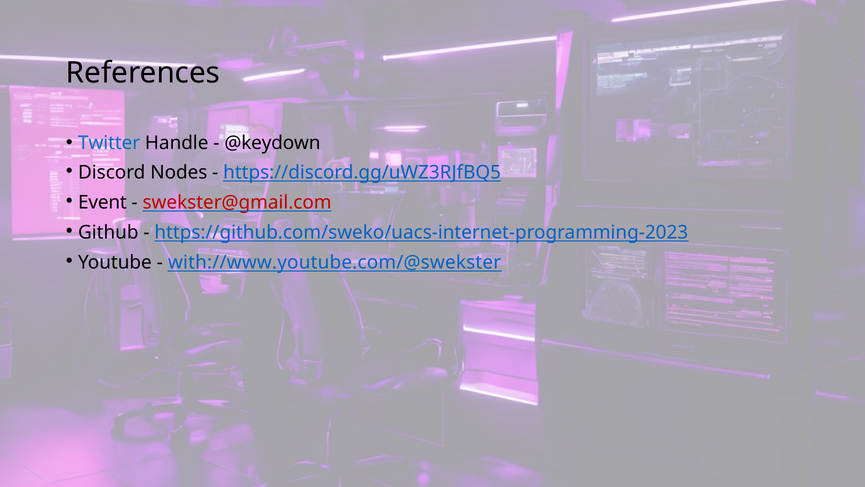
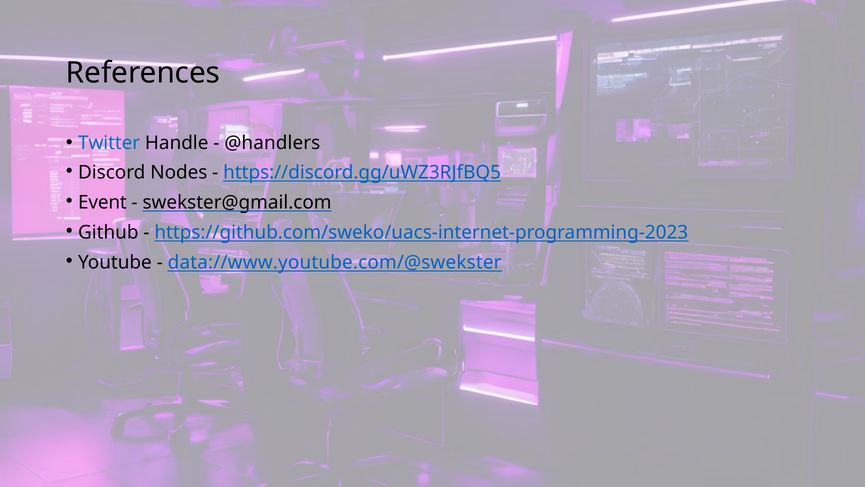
@keydown: @keydown -> @handlers (272, 143)
swekster@gmail.com colour: red -> black (237, 202)
with://www.youtube.com/@swekster: with://www.youtube.com/@swekster -> data://www.youtube.com/@swekster (335, 262)
